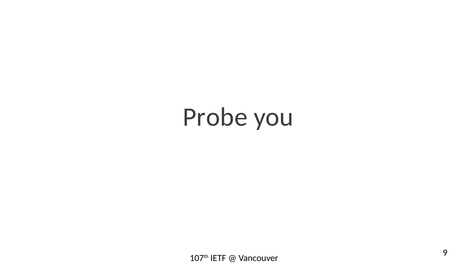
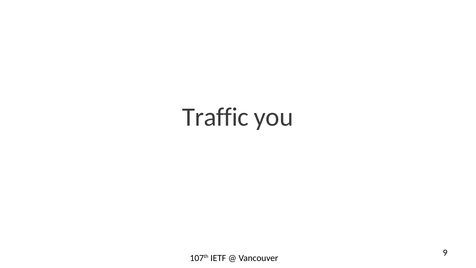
Probe: Probe -> Traffic (215, 117)
